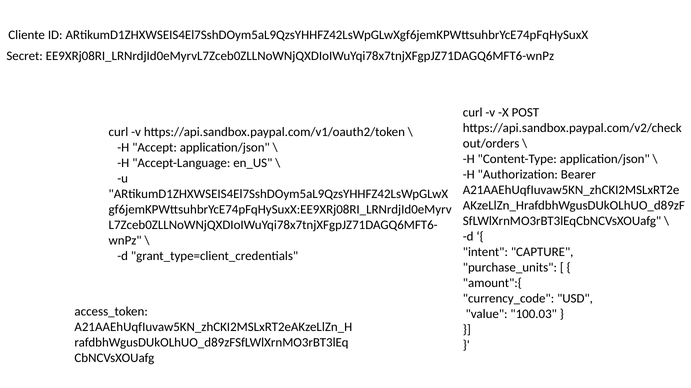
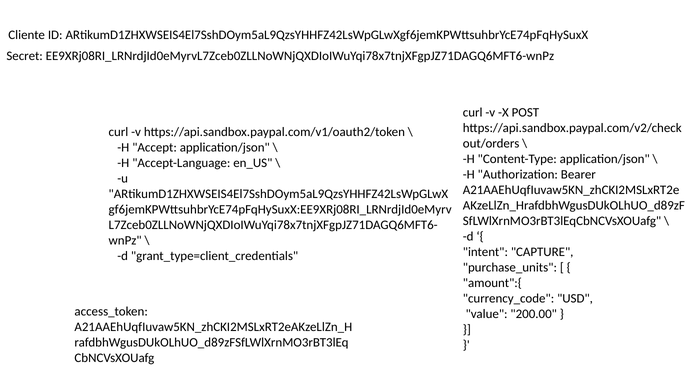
100.03: 100.03 -> 200.00 (534, 315)
